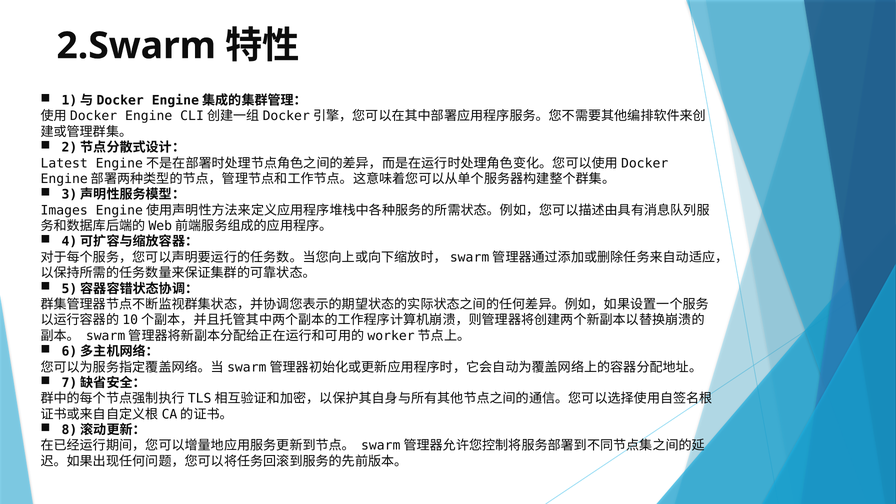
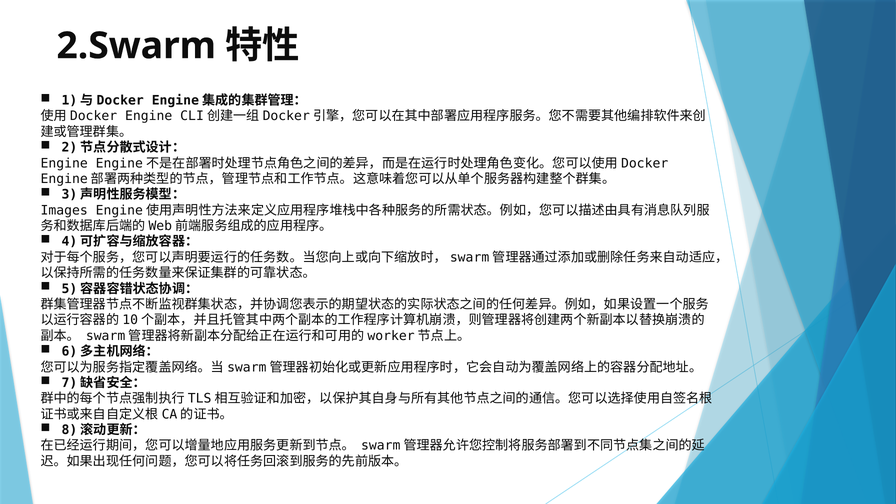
Latest: Latest -> Engine (64, 163)
